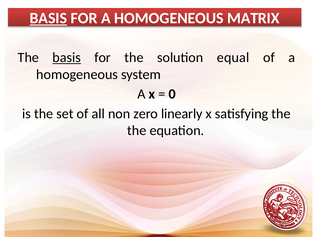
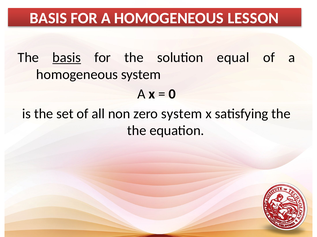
BASIS underline: present -> none (48, 18)
MATRIX: MATRIX -> LESSON (253, 18)
zero linearly: linearly -> system (182, 114)
